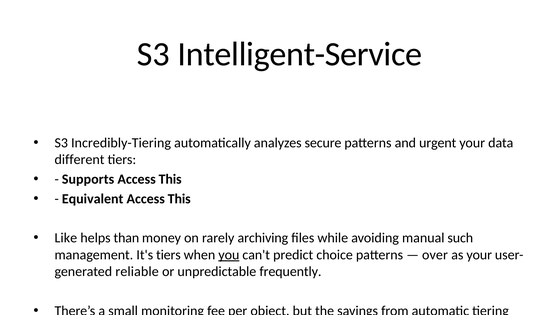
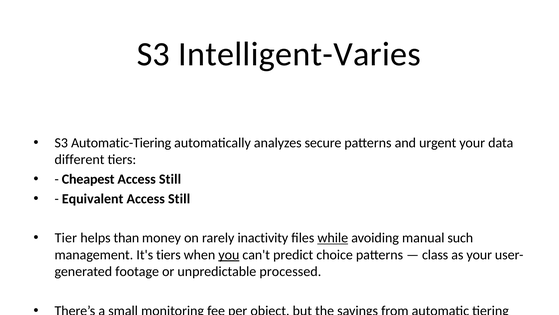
Intelligent-Service: Intelligent-Service -> Intelligent-Varies (300, 54)
Incredibly-Tiering: Incredibly-Tiering -> Automatic-Tiering (121, 143)
Supports: Supports -> Cheapest (88, 179)
This: This -> Still (170, 179)
This: This -> Still (179, 198)
Like: Like -> Tier (66, 238)
archiving: archiving -> inactivity (263, 238)
while underline: none -> present (333, 238)
over: over -> class (435, 254)
reliable: reliable -> footage (137, 271)
frequently: frequently -> processed (290, 271)
